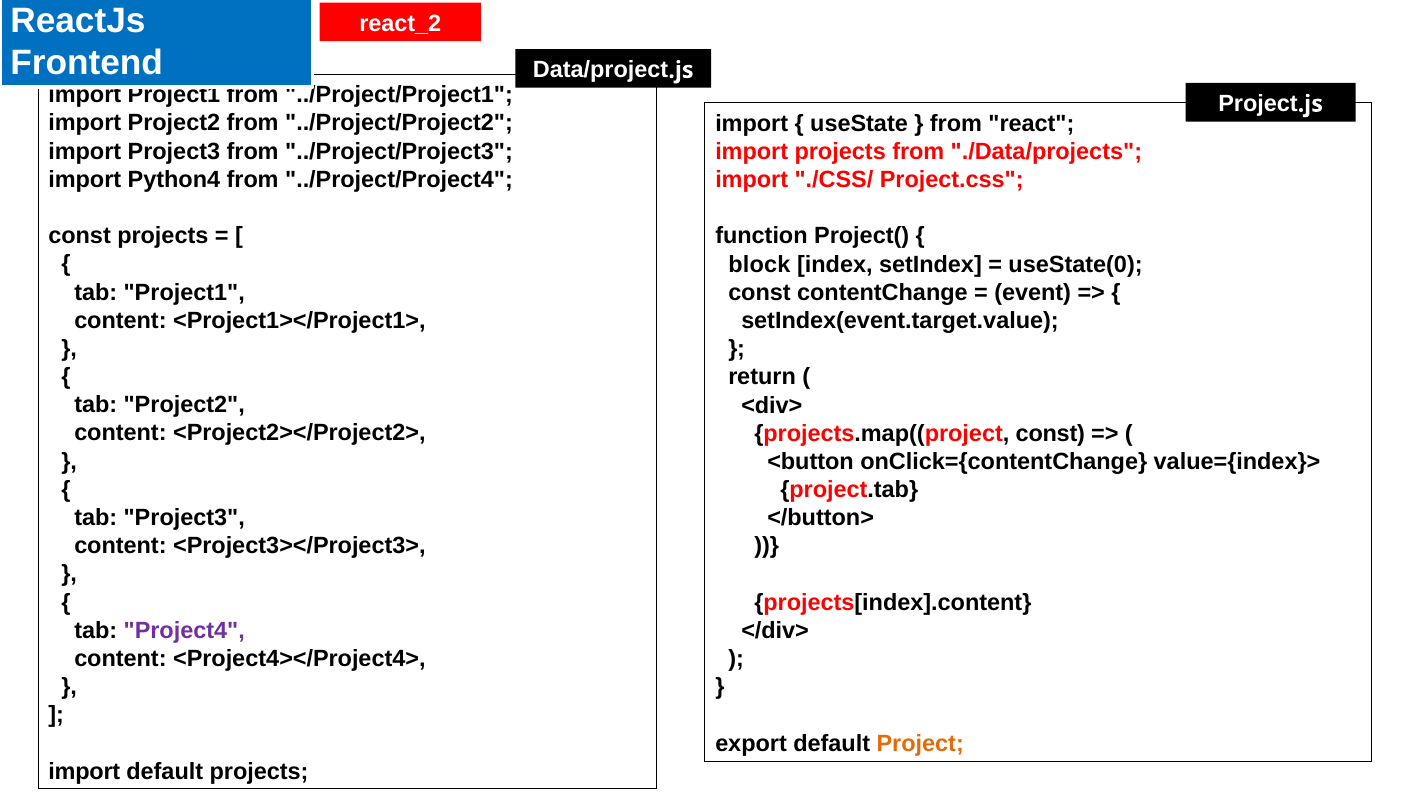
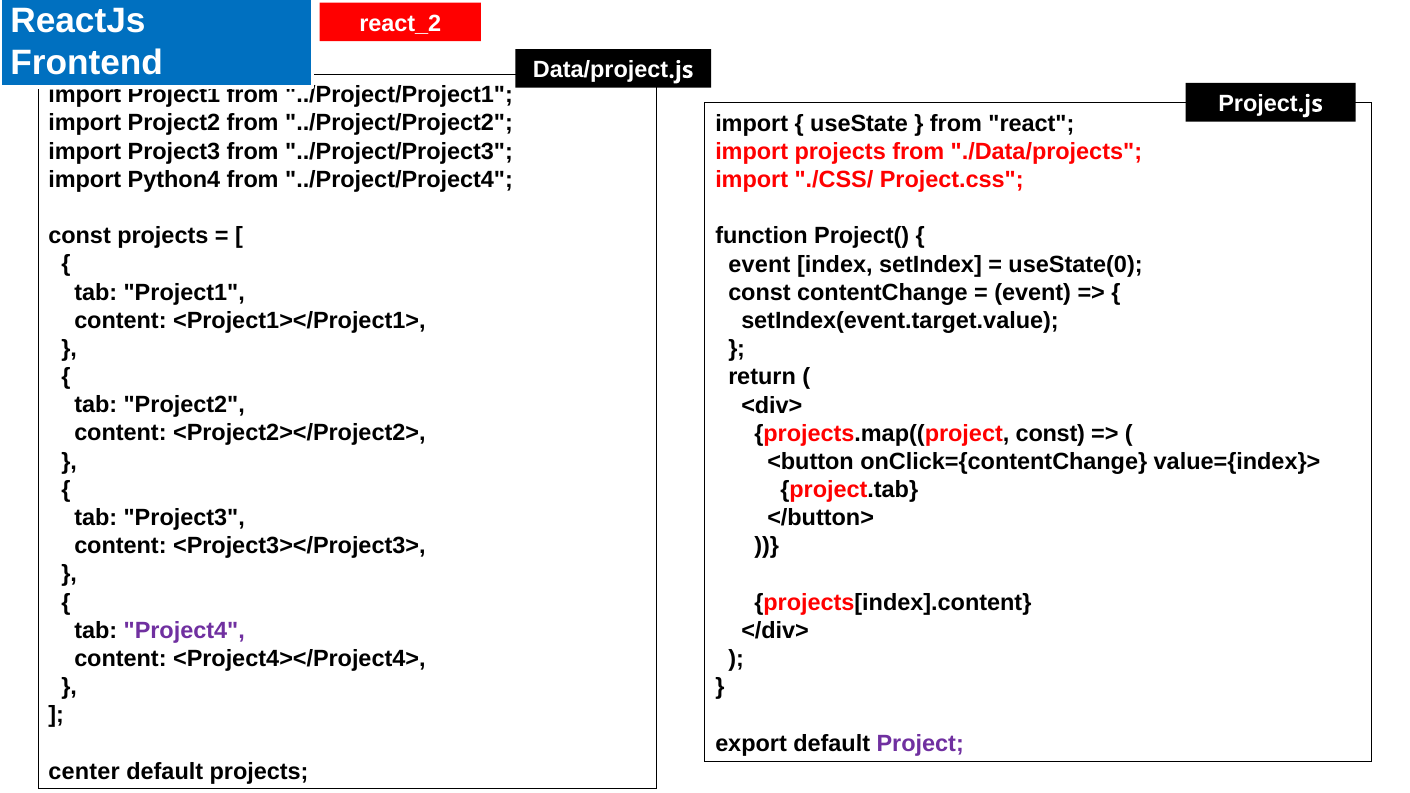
block: block -> event (759, 264)
Project colour: orange -> purple (920, 744)
import: import -> center (84, 771)
